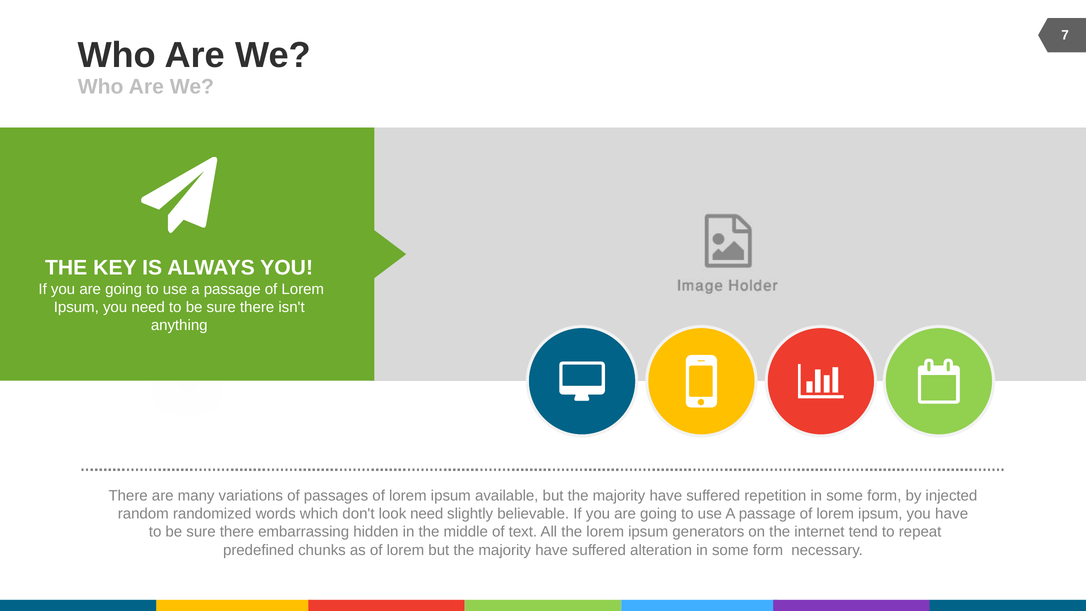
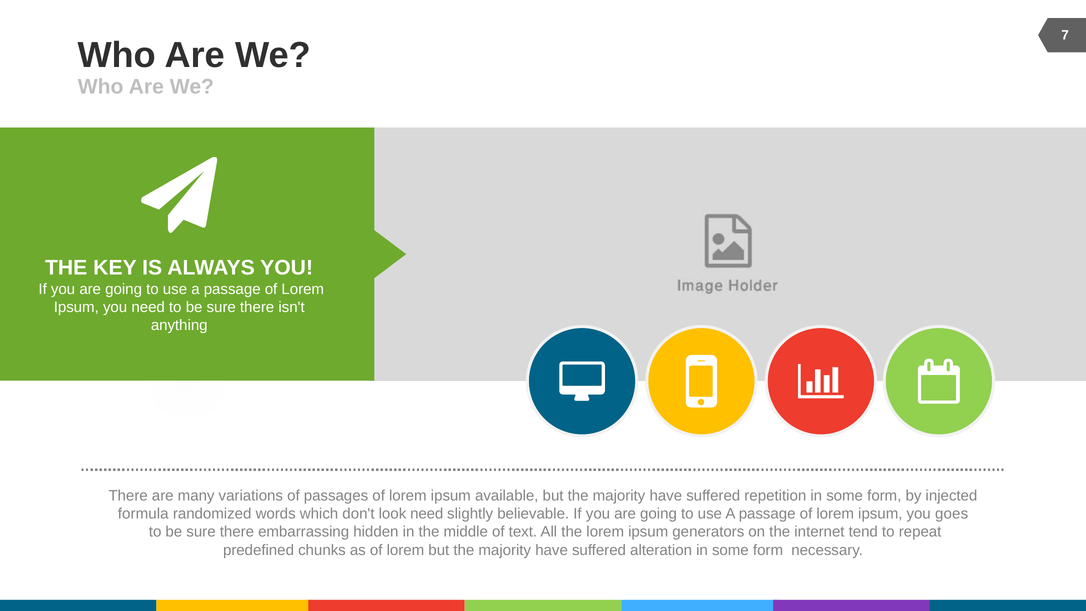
random: random -> formula (143, 514)
you have: have -> goes (952, 514)
